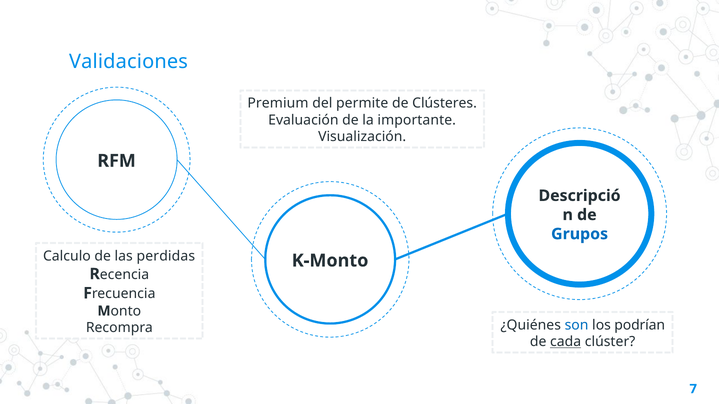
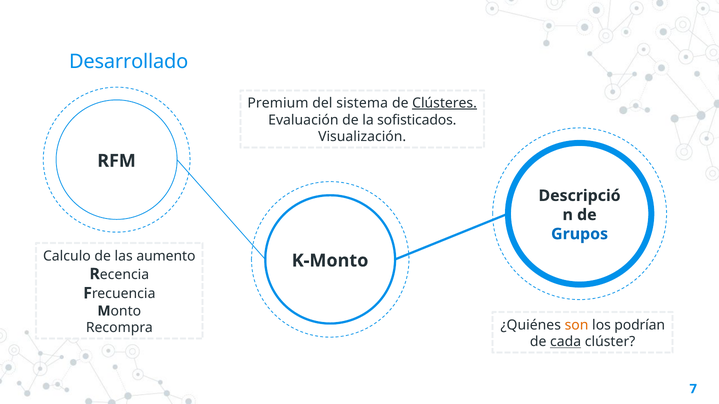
Validaciones: Validaciones -> Desarrollado (129, 62)
permite: permite -> sistema (362, 103)
Clústeres underline: none -> present (445, 103)
importante: importante -> sofisticados (417, 120)
perdidas: perdidas -> aumento (166, 256)
son colour: blue -> orange (577, 325)
